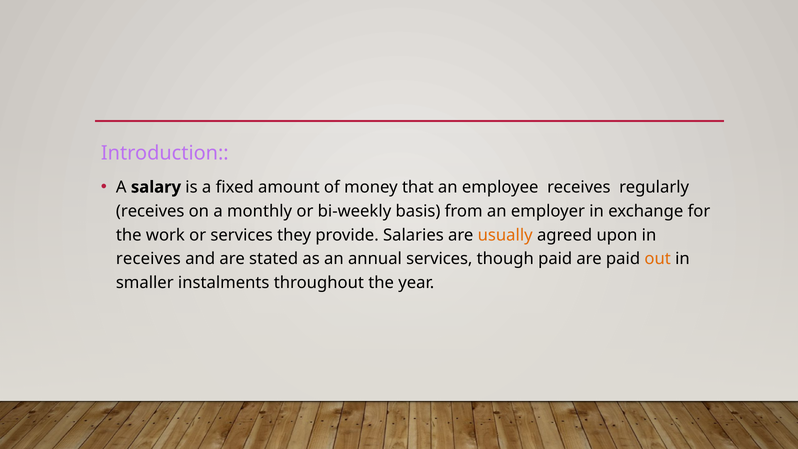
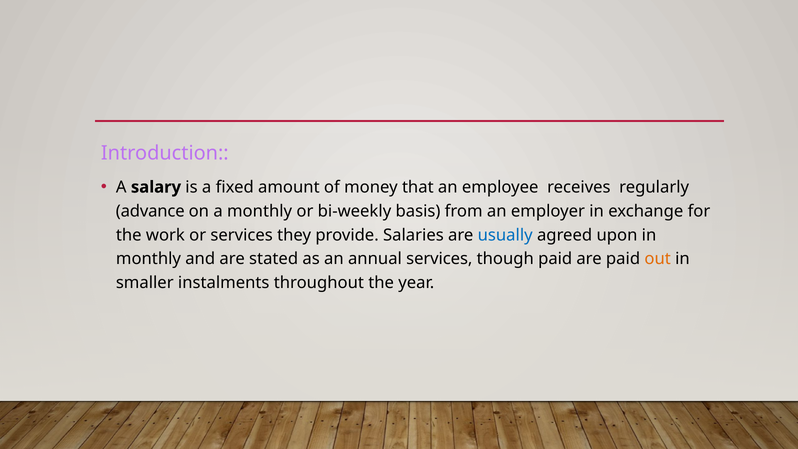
receives: receives -> advance (150, 211)
usually colour: orange -> blue (505, 235)
receives: receives -> monthly (148, 259)
